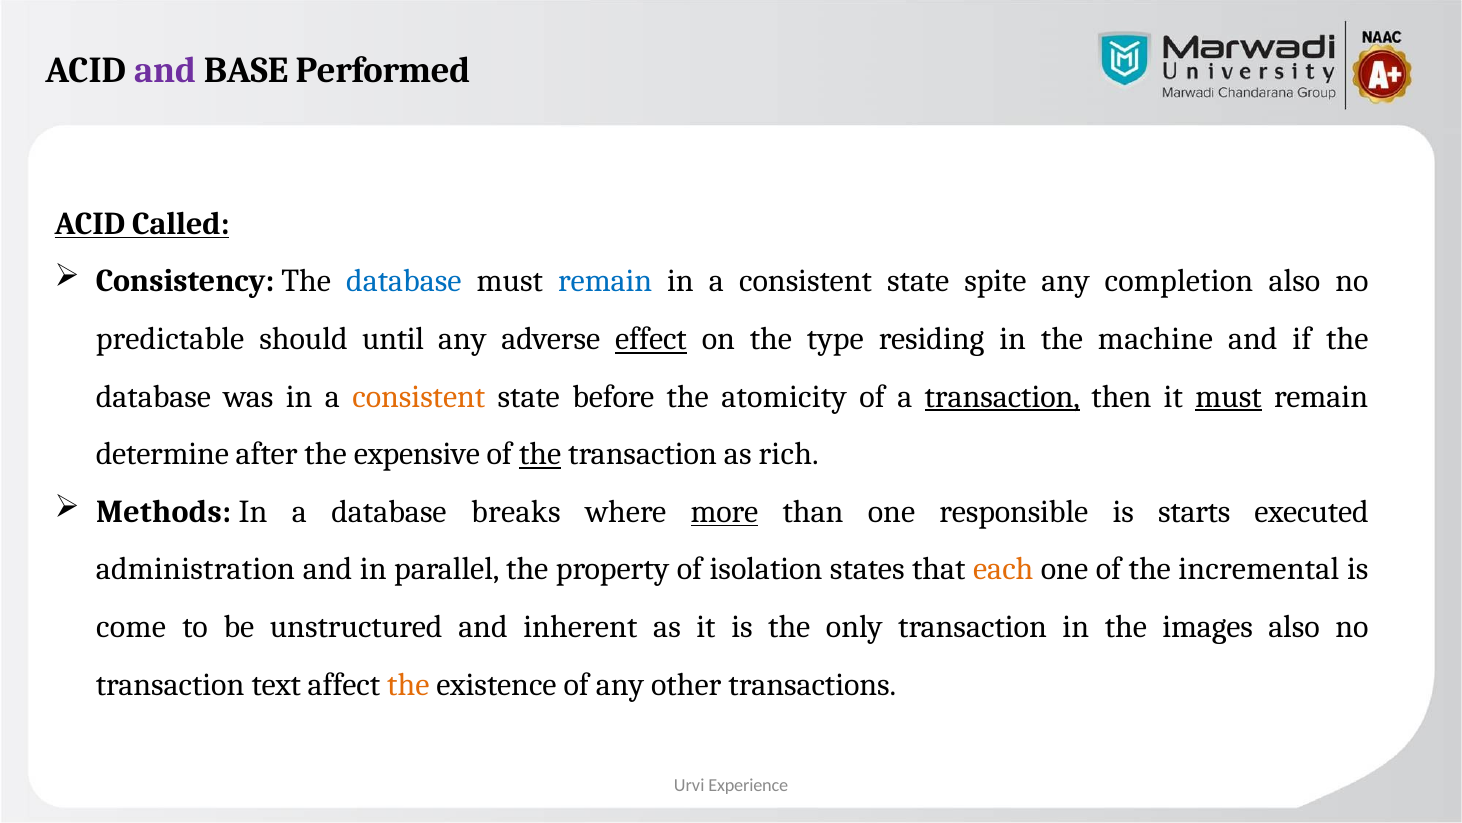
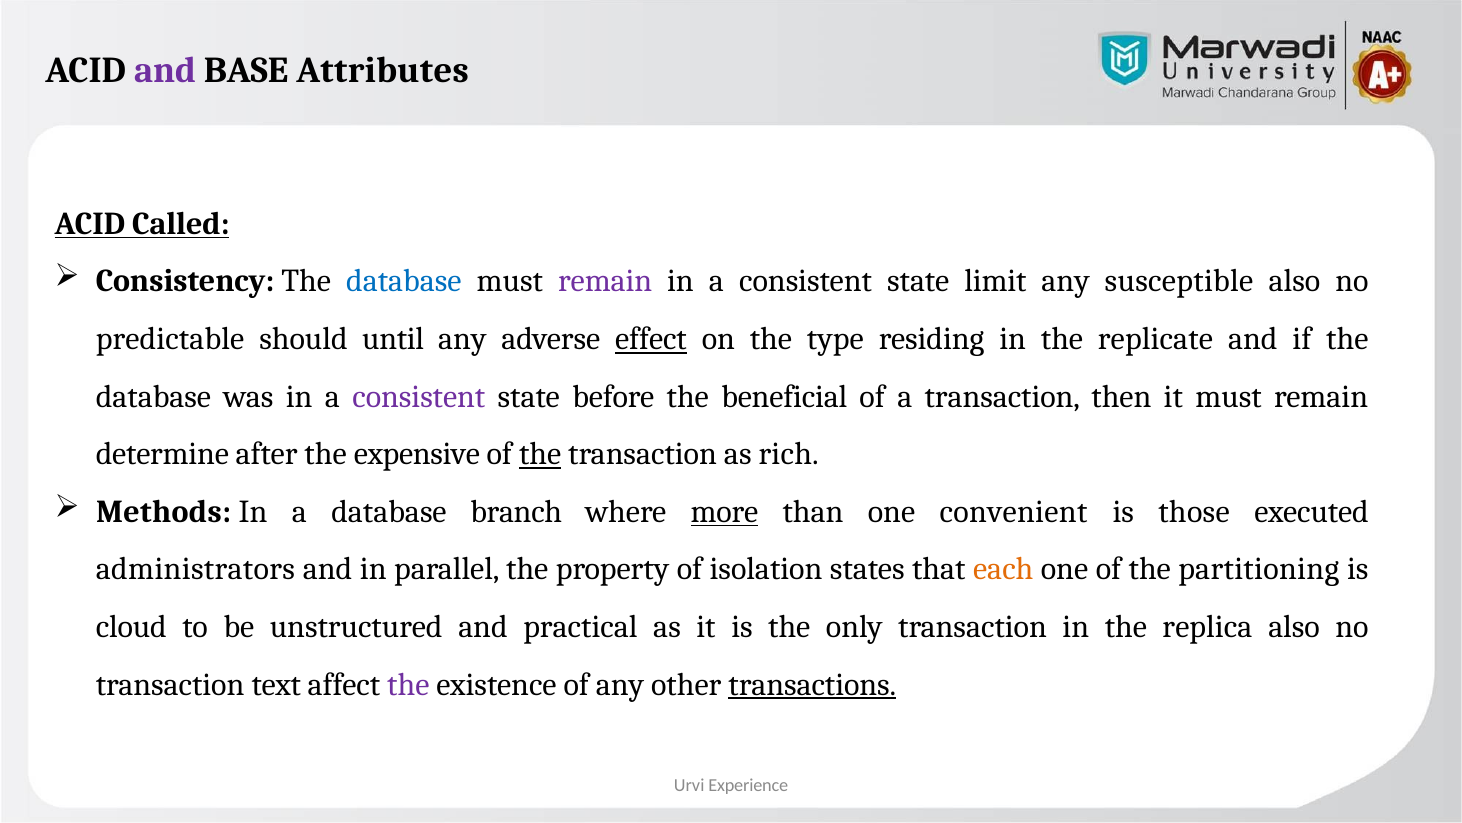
Performed: Performed -> Attributes (383, 70)
remain colour: blue -> purple (605, 281)
spite: spite -> limit (995, 281)
completion: completion -> susceptible (1179, 281)
machine: machine -> replicate (1155, 339)
consistent colour: orange -> purple (419, 396)
atomicity: atomicity -> beneficial (784, 396)
transaction underline: present -> none (1002, 396)
must underline: present -> none (1229, 396)
breaks: breaks -> branch (516, 511)
responsible: responsible -> convenient (1014, 511)
starts: starts -> those (1194, 511)
administration: administration -> administrators (195, 569)
incremental: incremental -> partitioning (1259, 569)
come: come -> cloud (131, 626)
inherent: inherent -> practical (580, 626)
images: images -> replica (1208, 626)
the colour: orange -> purple (408, 684)
transactions underline: none -> present (812, 684)
